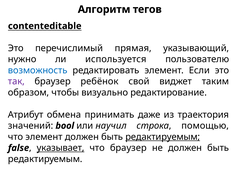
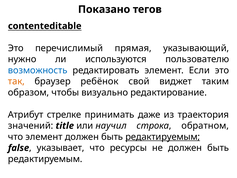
Алгоритм: Алгоритм -> Показано (104, 9)
используется: используется -> используются (116, 59)
так colour: purple -> orange (16, 81)
обмена: обмена -> стрелке (64, 115)
bool: bool -> title (65, 126)
помощью: помощью -> обратном (205, 126)
указывает underline: present -> none (61, 148)
что браузер: браузер -> ресурсы (128, 148)
